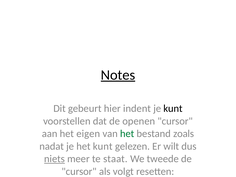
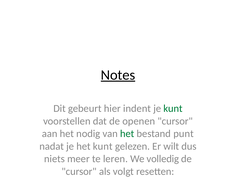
kunt colour: black -> green (173, 109)
eigen: eigen -> nodig (88, 134)
zoals: zoals -> punt (184, 134)
niets underline: present -> none (54, 159)
staat: staat -> leren (115, 159)
tweede: tweede -> volledig (163, 159)
